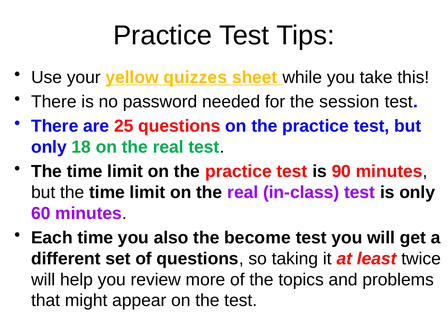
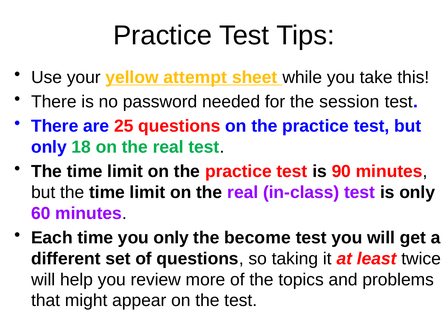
quizzes: quizzes -> attempt (195, 77)
you also: also -> only (171, 238)
